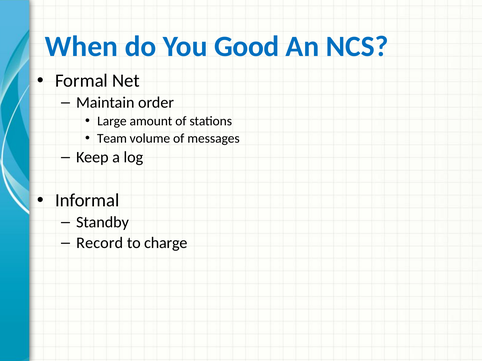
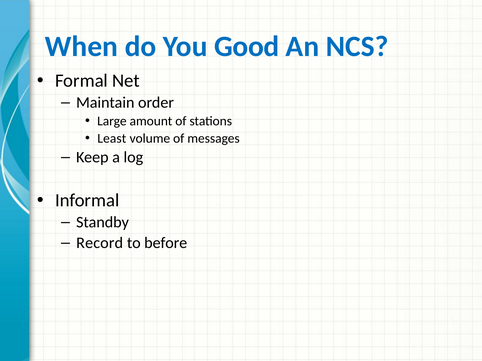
Team: Team -> Least (112, 138)
charge: charge -> before (166, 243)
